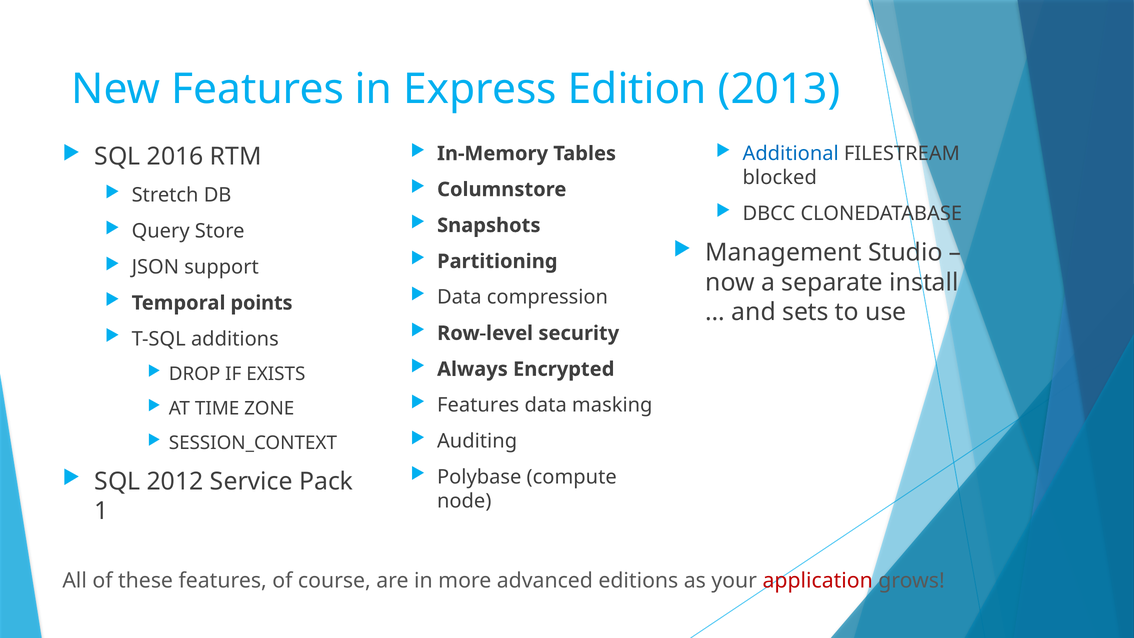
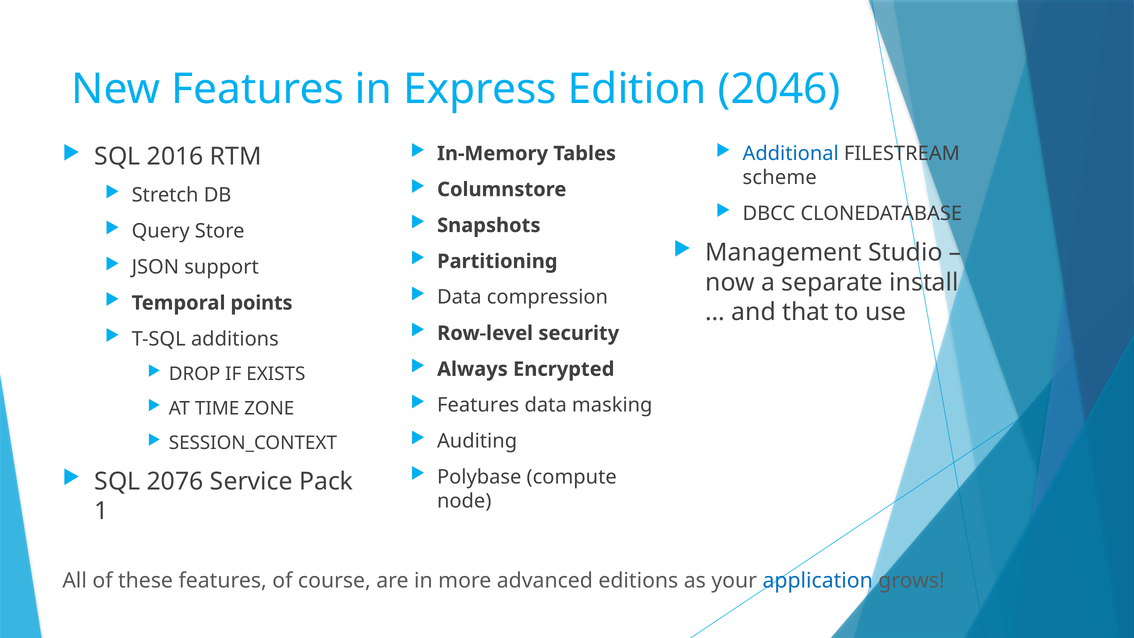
2013: 2013 -> 2046 (779, 89)
blocked: blocked -> scheme (780, 178)
sets: sets -> that (806, 312)
2012: 2012 -> 2076 (175, 481)
application colour: red -> blue (818, 581)
